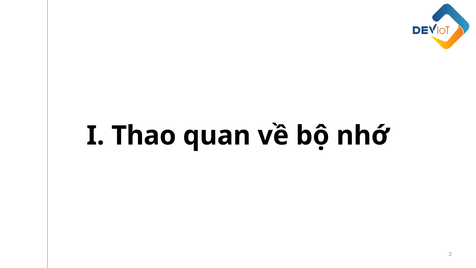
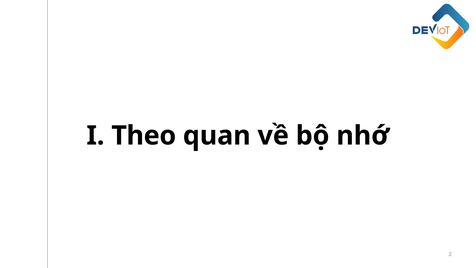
Thao: Thao -> Theo (144, 136)
